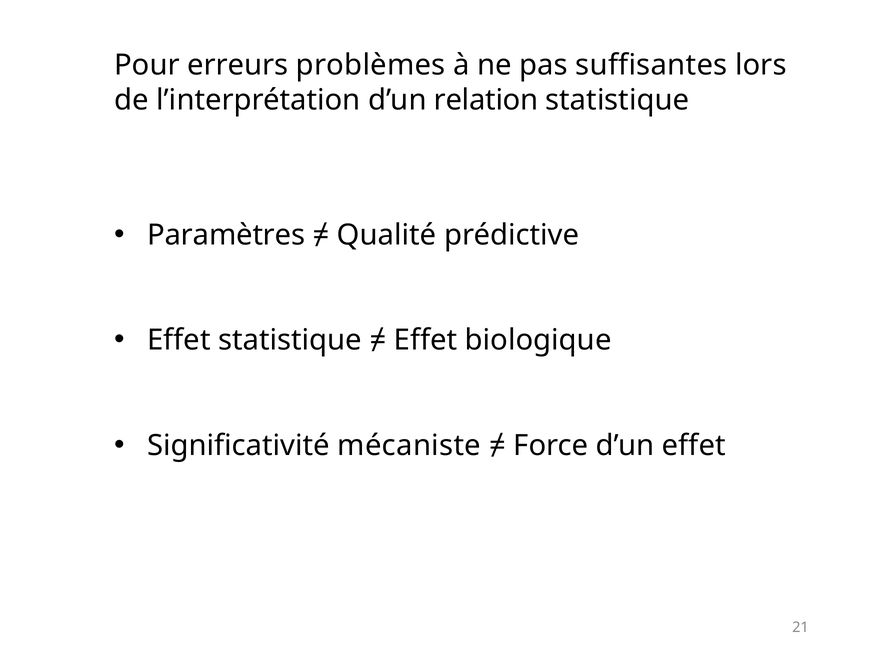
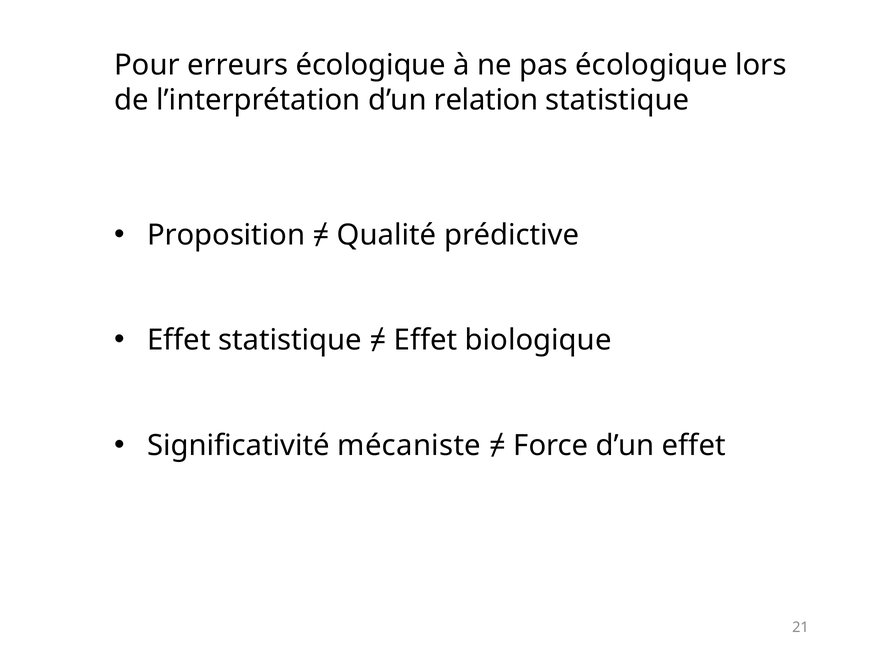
erreurs problèmes: problèmes -> écologique (371, 65)
pas suffisantes: suffisantes -> écologique (651, 65)
Paramètres: Paramètres -> Proposition (226, 235)
